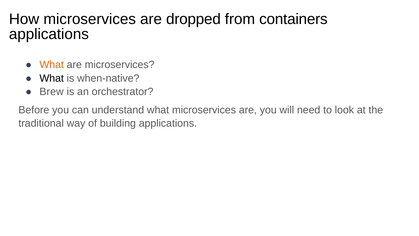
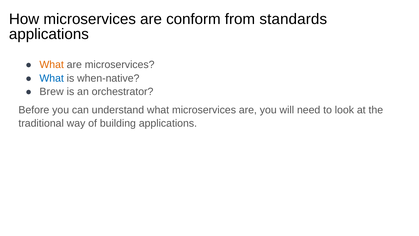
dropped: dropped -> conform (193, 19)
containers: containers -> standards (293, 19)
What colour: black -> blue (52, 78)
